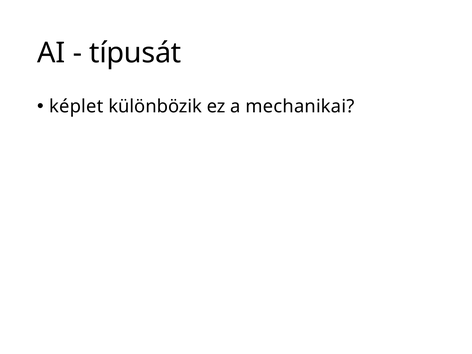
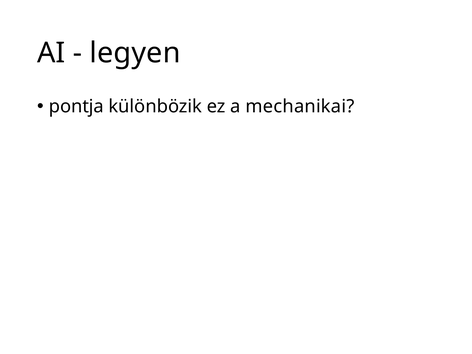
típusát: típusát -> legyen (135, 53)
képlet: képlet -> pontja (76, 106)
